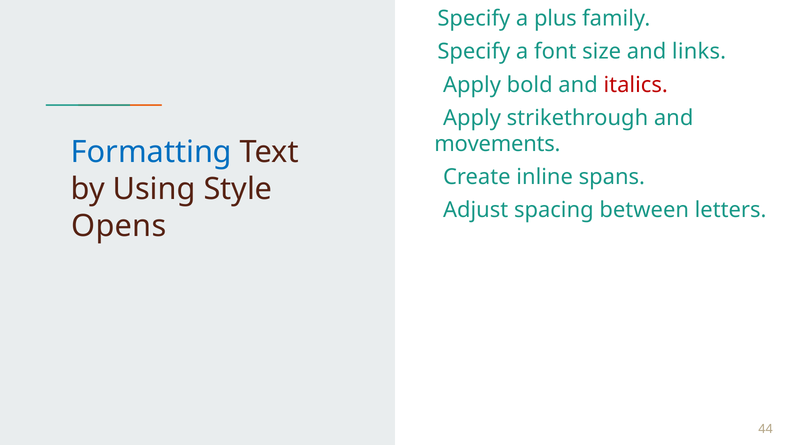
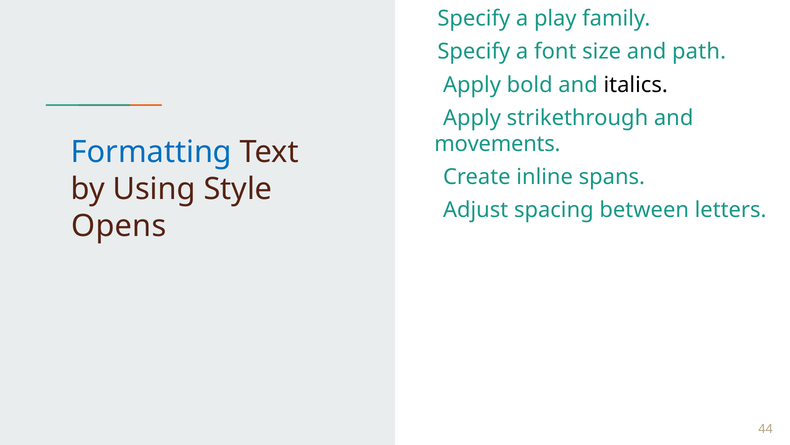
plus: plus -> play (555, 19)
links: links -> path (699, 52)
italics colour: red -> black (636, 85)
